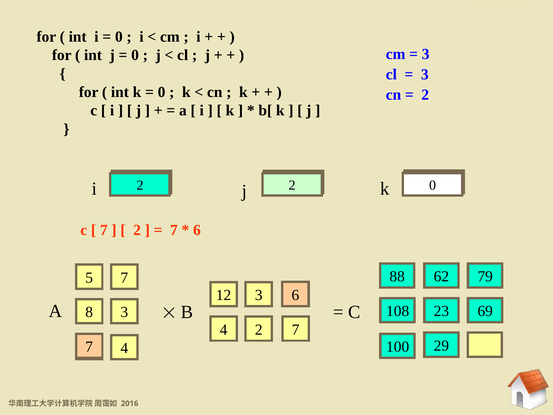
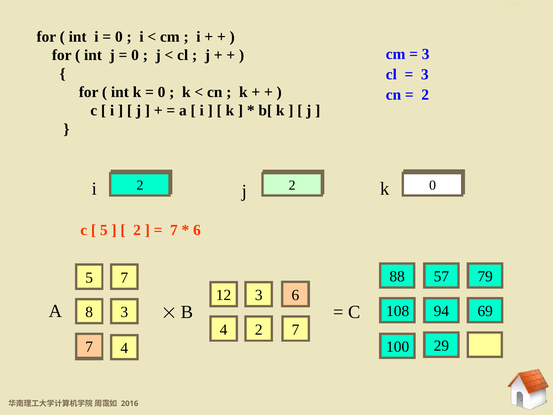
7: 7 -> 5 (104, 230)
62: 62 -> 57 (441, 276)
23: 23 -> 94 (441, 311)
